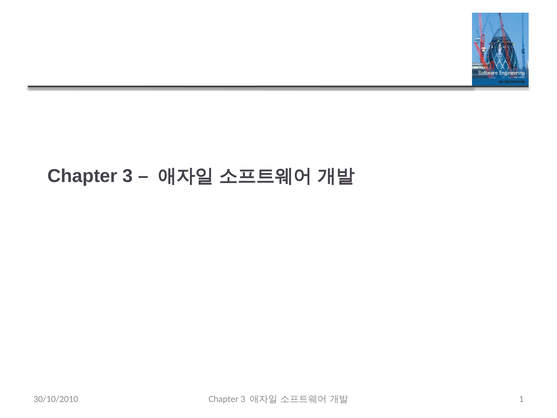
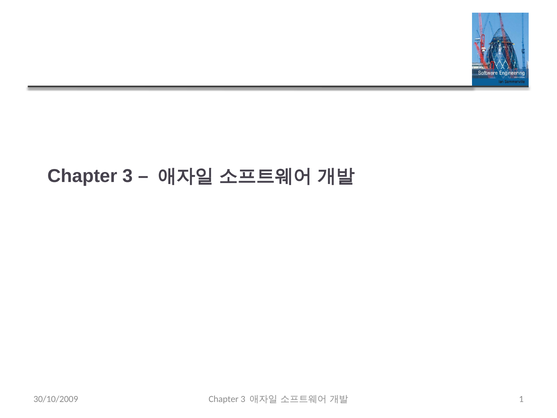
30/10/2010: 30/10/2010 -> 30/10/2009 (56, 399)
